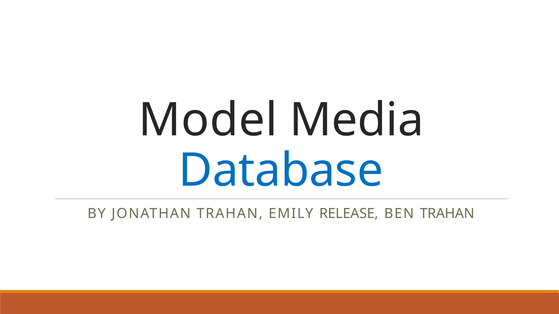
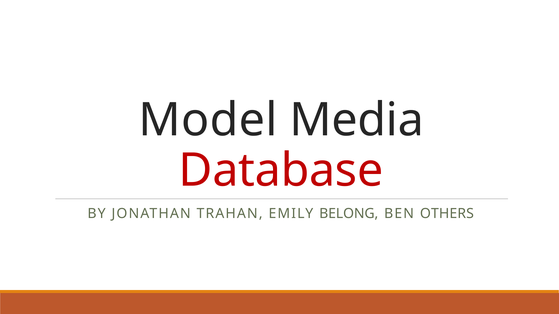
Database colour: blue -> red (281, 171)
RELEASE: RELEASE -> BELONG (349, 214)
BEN TRAHAN: TRAHAN -> OTHERS (447, 214)
